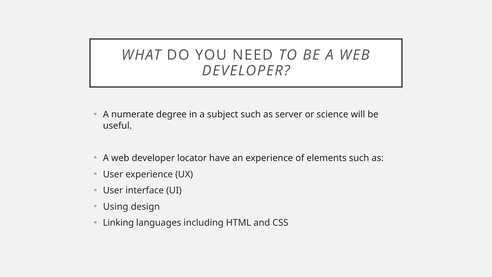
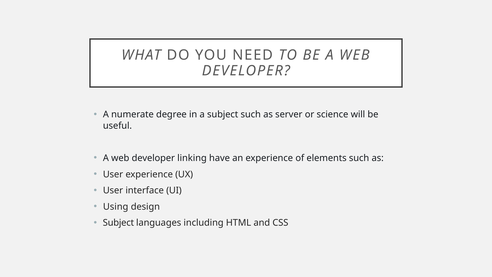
locator: locator -> linking (192, 158)
Linking: Linking -> Subject (118, 223)
